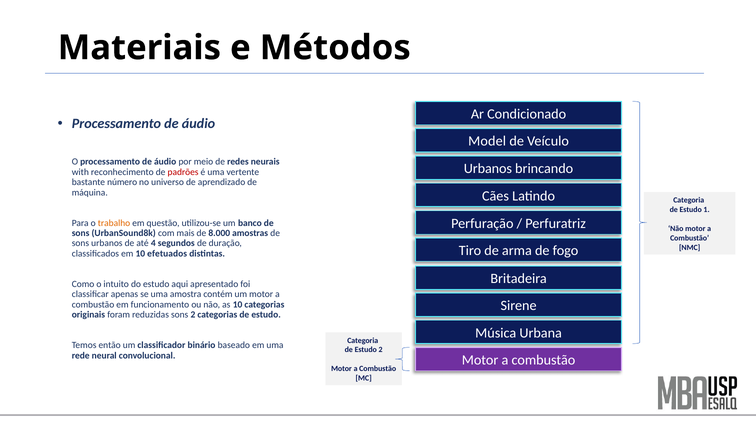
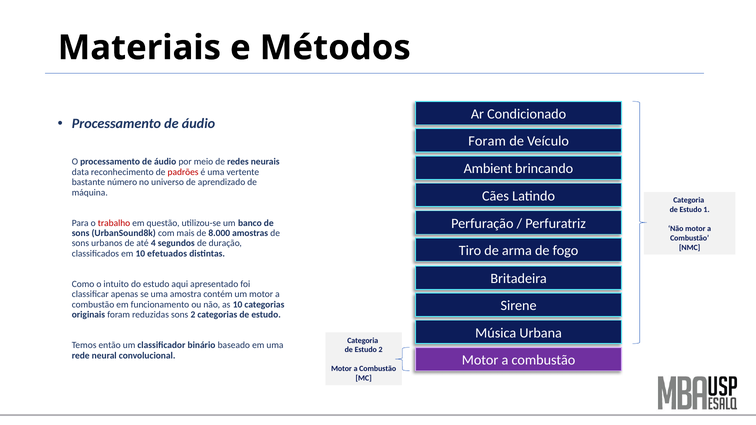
Model: Model -> Foram (487, 141)
Urbanos: Urbanos -> Ambient (488, 169)
with: with -> data (80, 172)
trabalho colour: orange -> red (114, 223)
